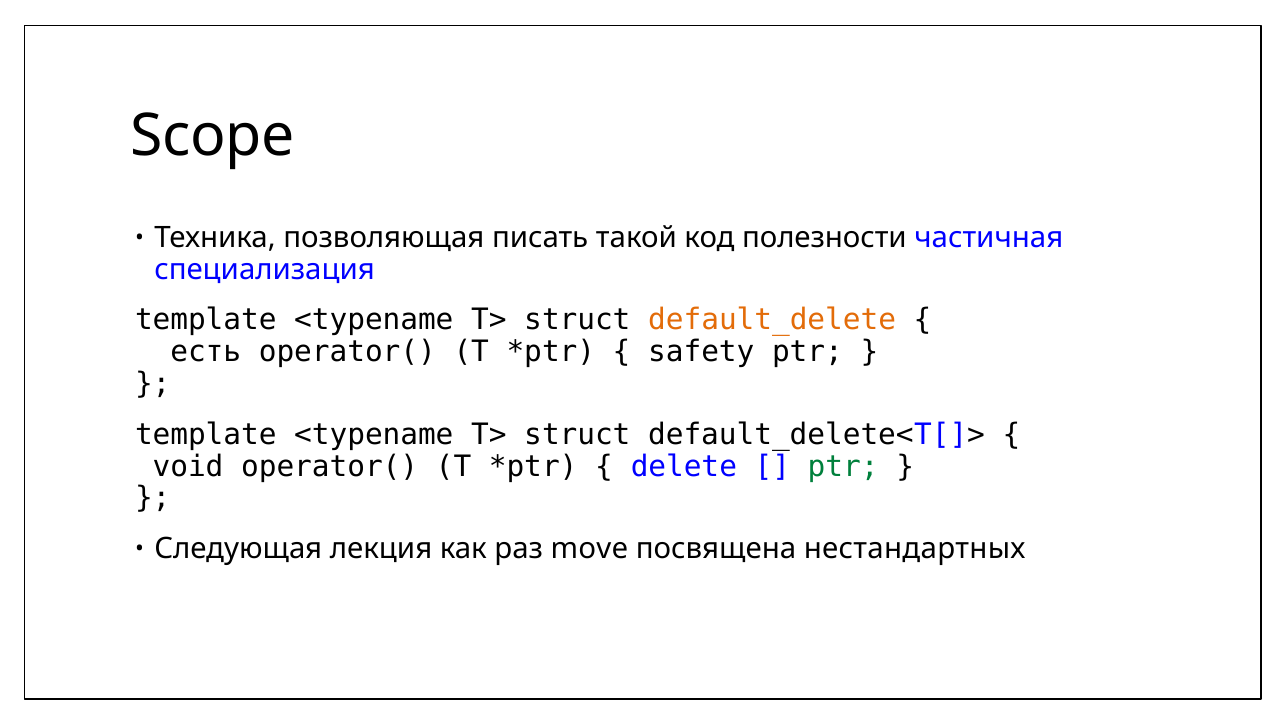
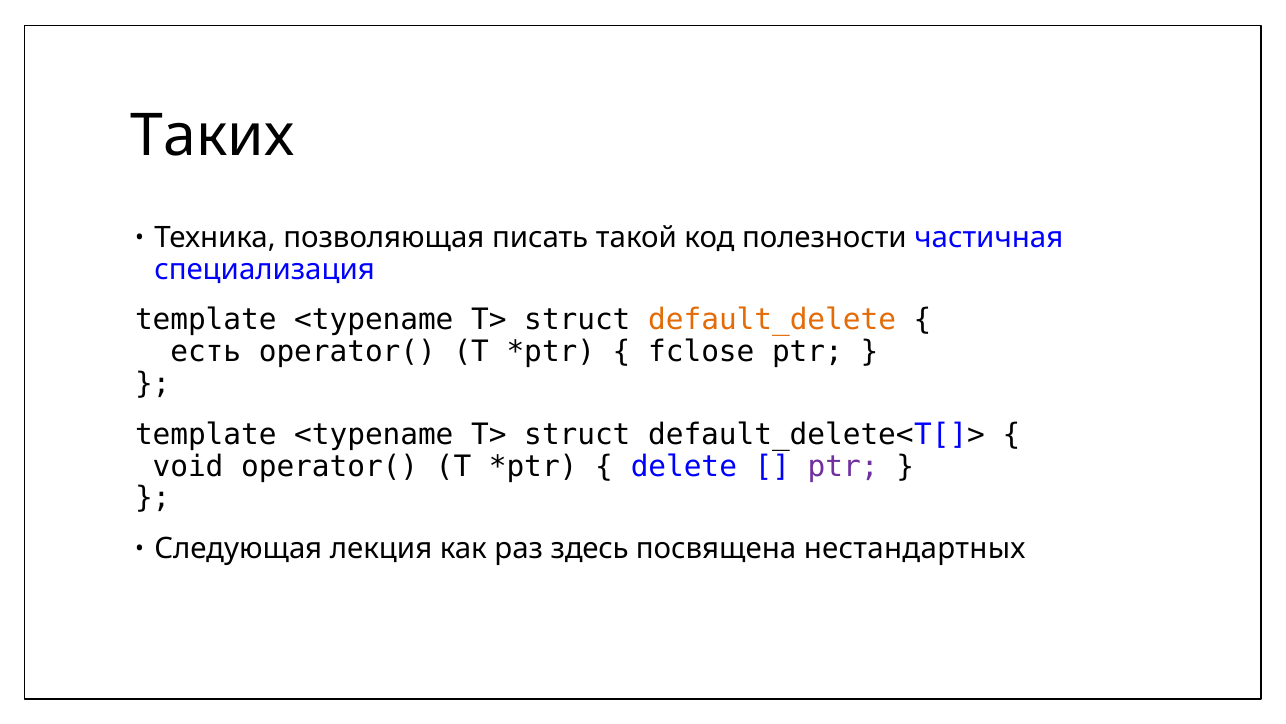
Scope: Scope -> Таких (212, 135)
safety: safety -> fclose (701, 352)
ptr colour: green -> purple (843, 466)
move: move -> здесь (590, 548)
